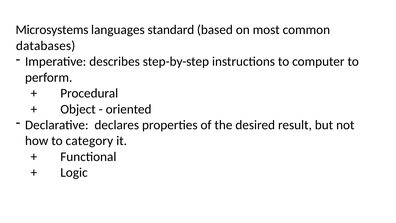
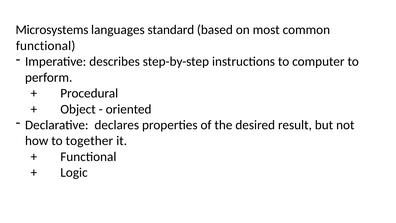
databases: databases -> functional (46, 46)
category: category -> together (89, 141)
